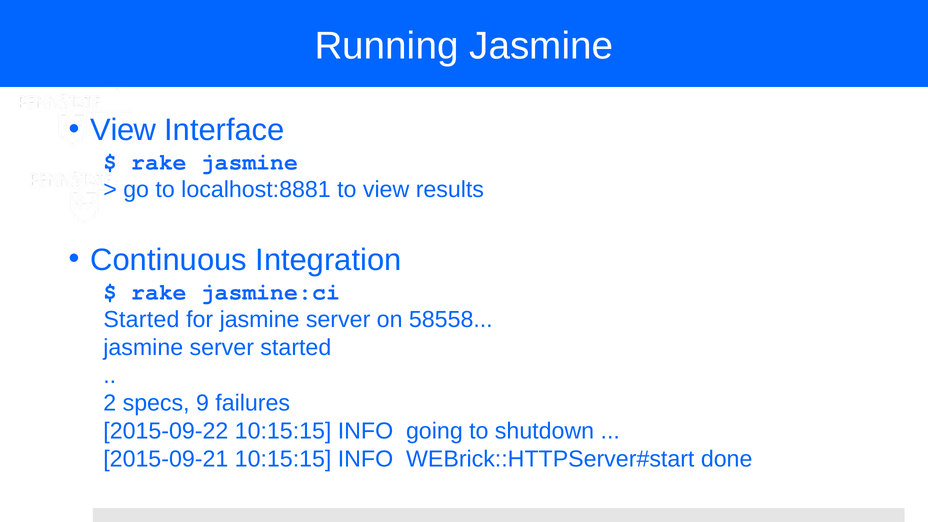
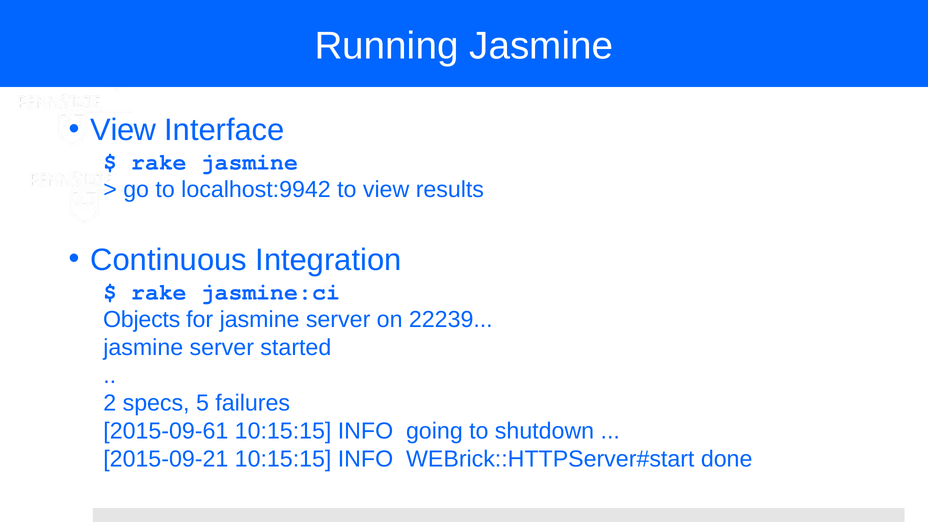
localhost:8881: localhost:8881 -> localhost:9942 (256, 190)
Started: Started -> Objects (142, 320)
58558: 58558 -> 22239 (451, 320)
9: 9 -> 5 (202, 403)
2015-09-22: 2015-09-22 -> 2015-09-61 (166, 431)
